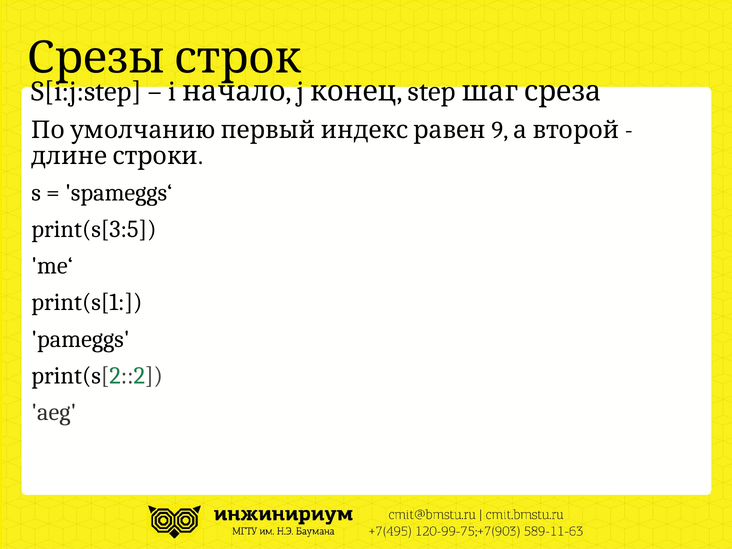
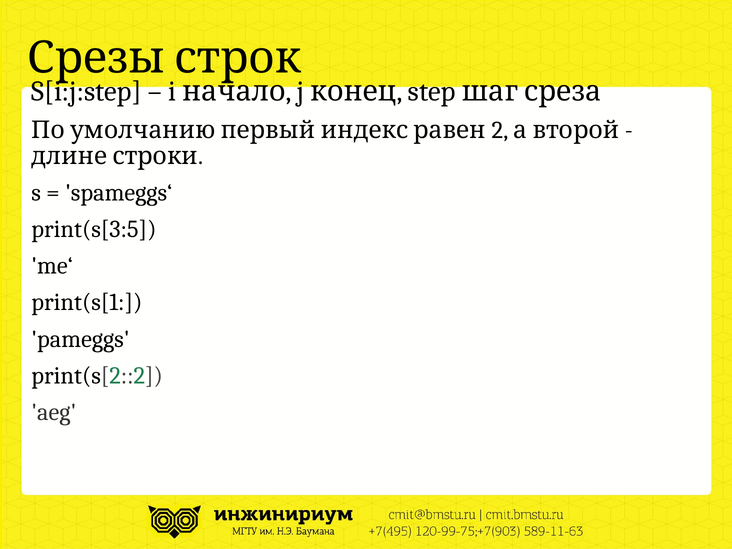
9: 9 -> 2 (500, 130)
